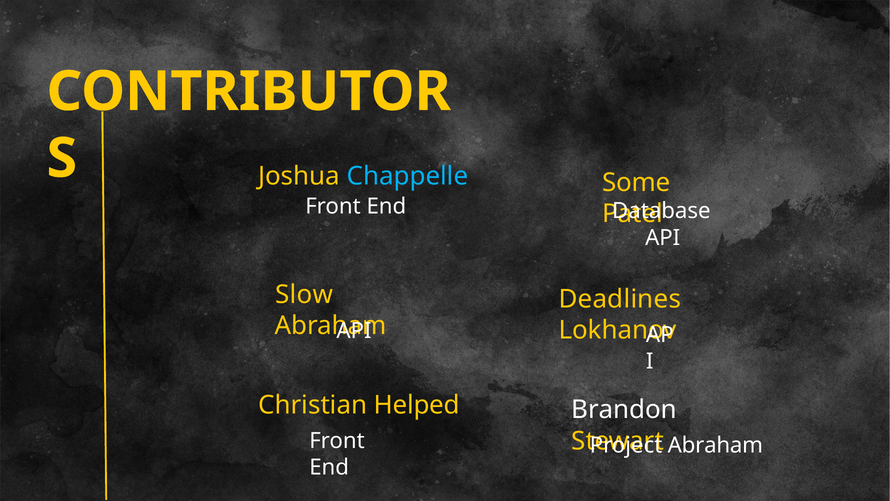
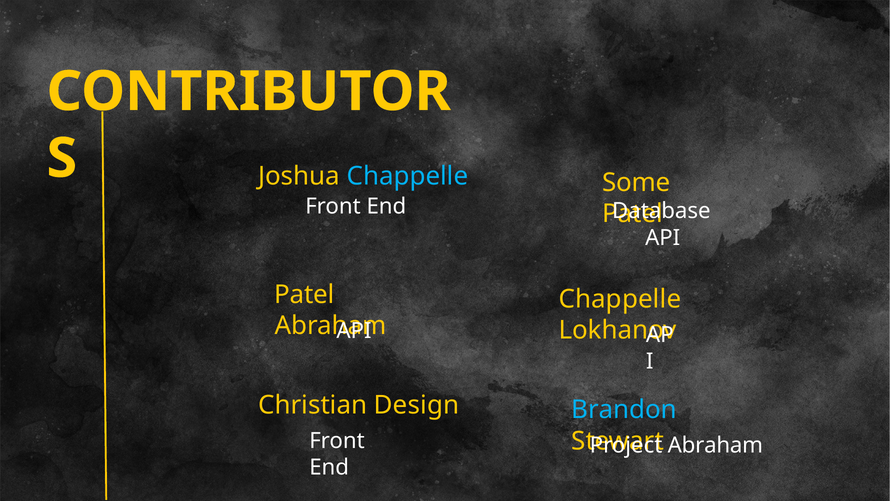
Slow: Slow -> Patel (304, 294)
Deadlines: Deadlines -> Chappelle (620, 299)
Helped: Helped -> Design (416, 405)
Brandon colour: white -> light blue (624, 409)
